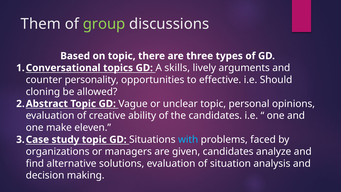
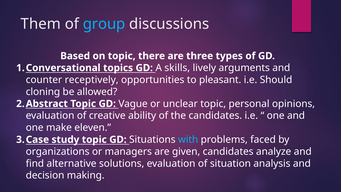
group colour: light green -> light blue (104, 24)
personality: personality -> receptively (92, 80)
effective: effective -> pleasant (220, 80)
